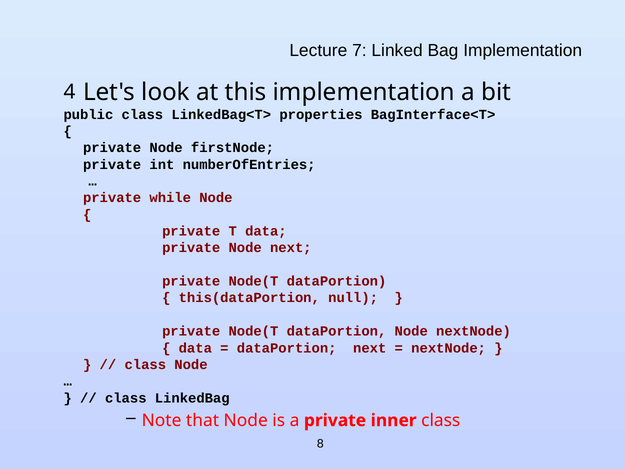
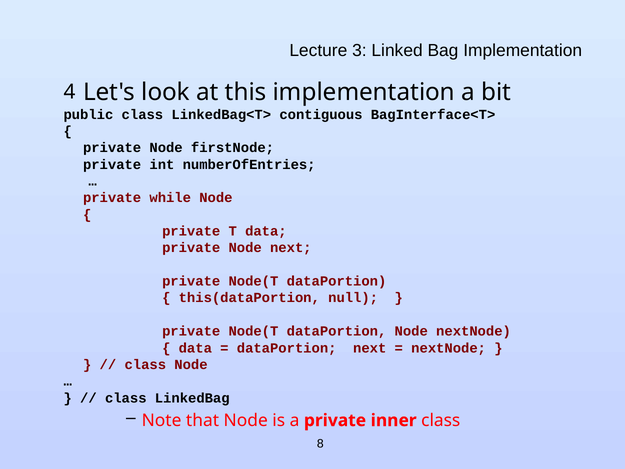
7: 7 -> 3 (359, 51)
properties: properties -> contiguous (321, 115)
